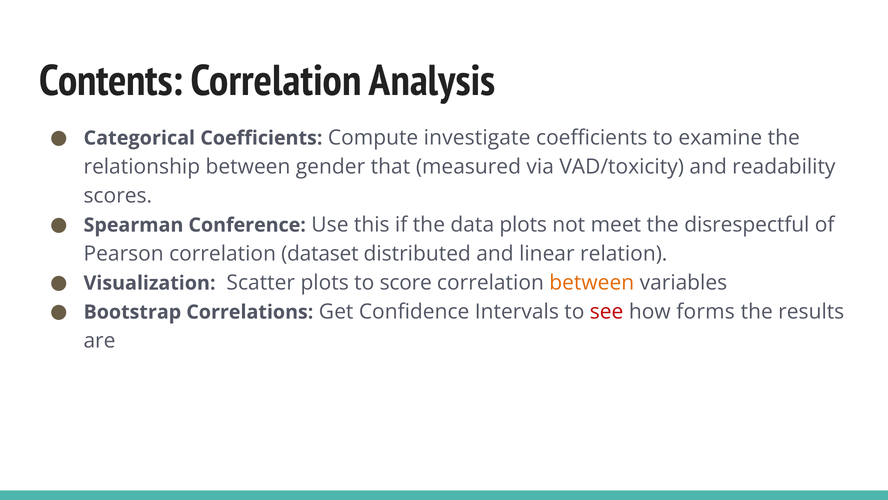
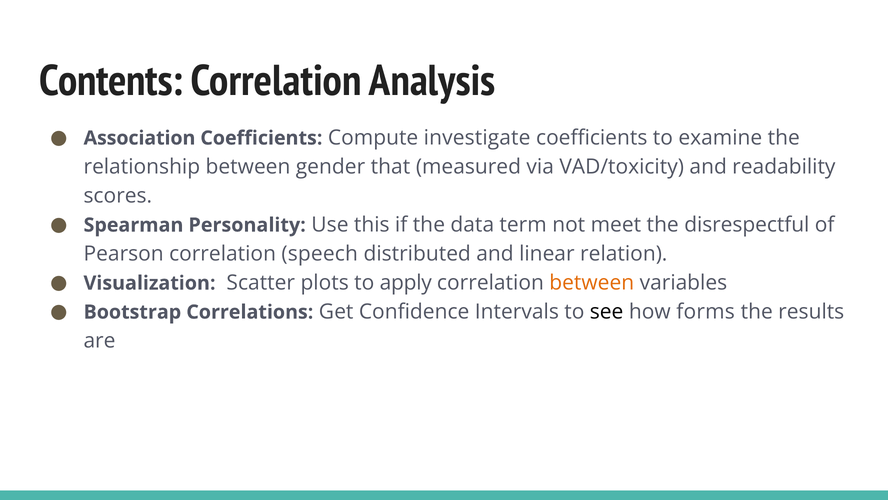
Categorical: Categorical -> Association (139, 138)
Conference: Conference -> Personality (247, 225)
data plots: plots -> term (523, 224)
dataset: dataset -> speech (320, 253)
score: score -> apply (406, 282)
see colour: red -> black (607, 311)
